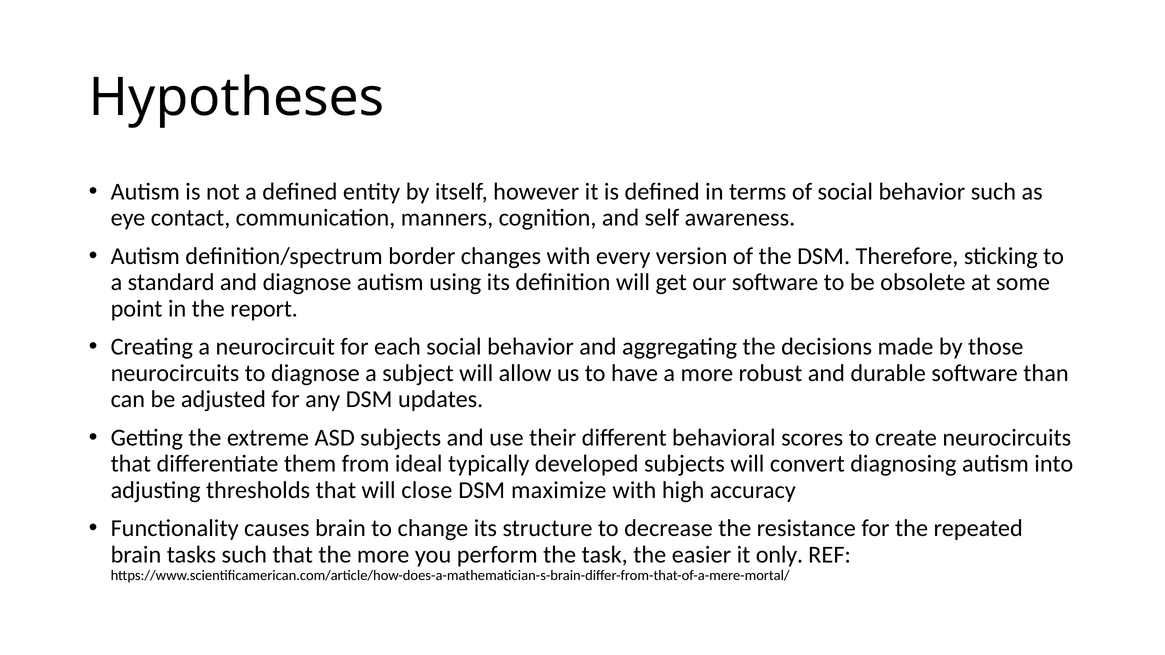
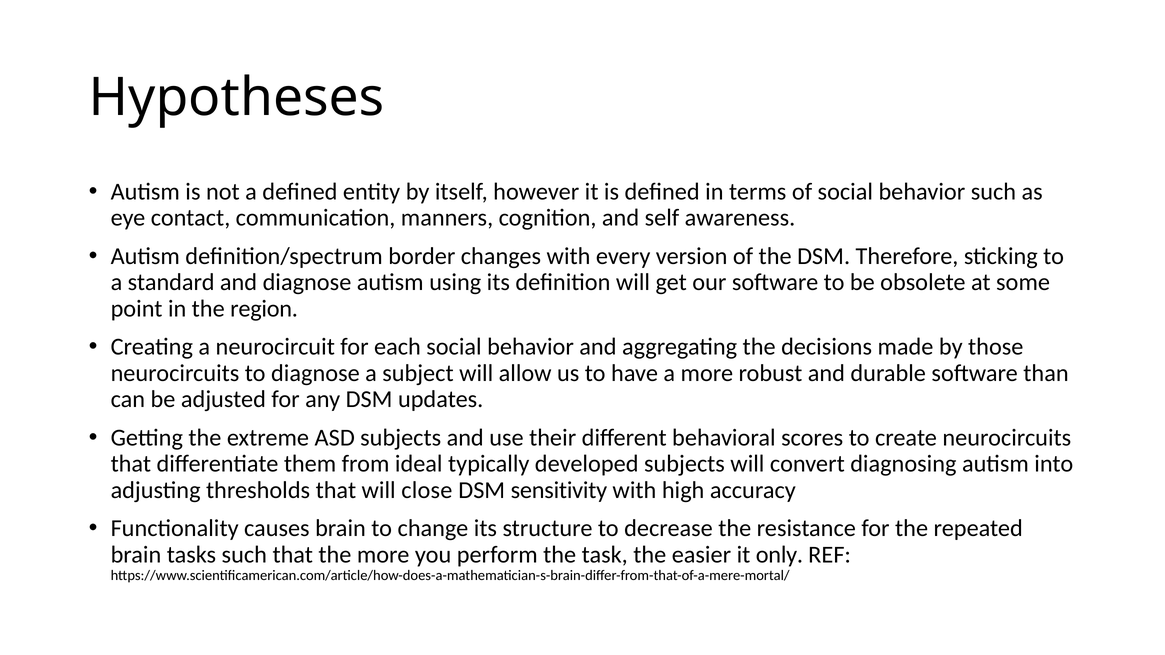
report: report -> region (264, 309)
maximize: maximize -> sensitivity (559, 490)
